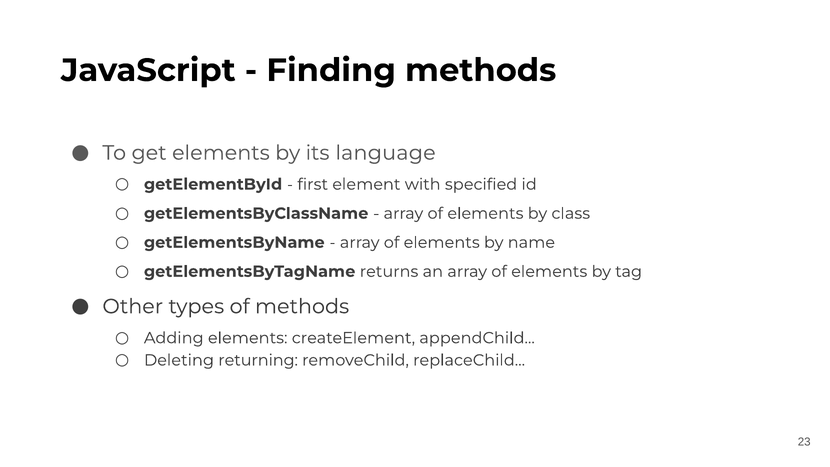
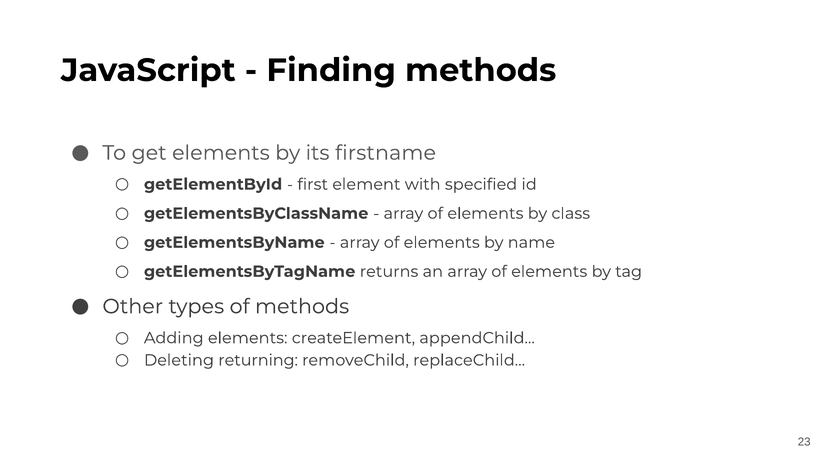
language: language -> firstname (386, 153)
